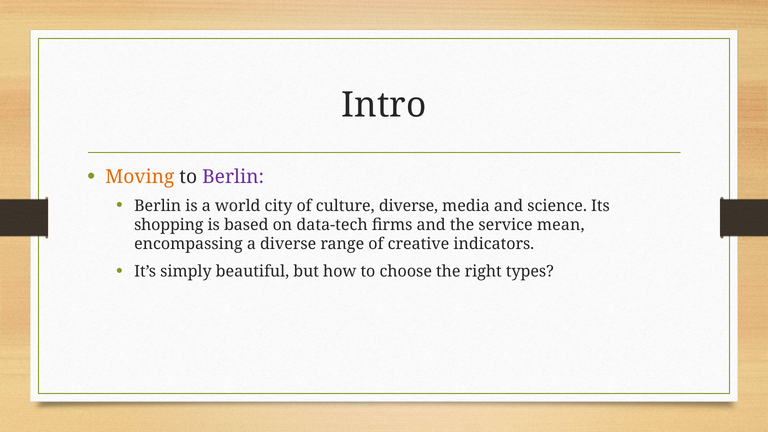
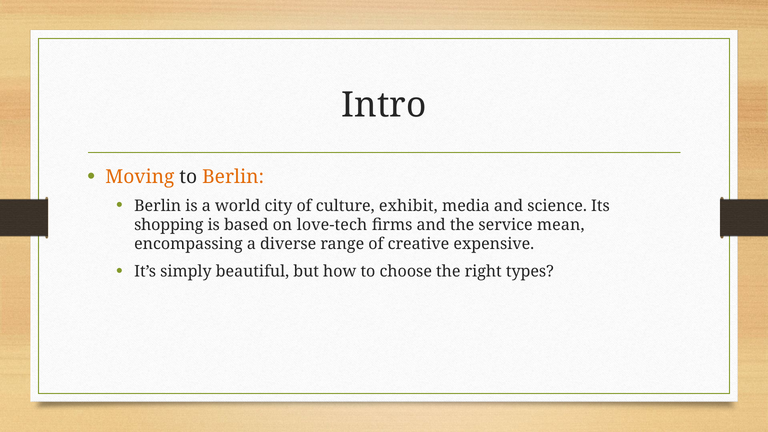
Berlin colour: purple -> orange (233, 177)
culture diverse: diverse -> exhibit (408, 206)
data-tech: data-tech -> love-tech (332, 225)
indicators: indicators -> expensive (494, 244)
